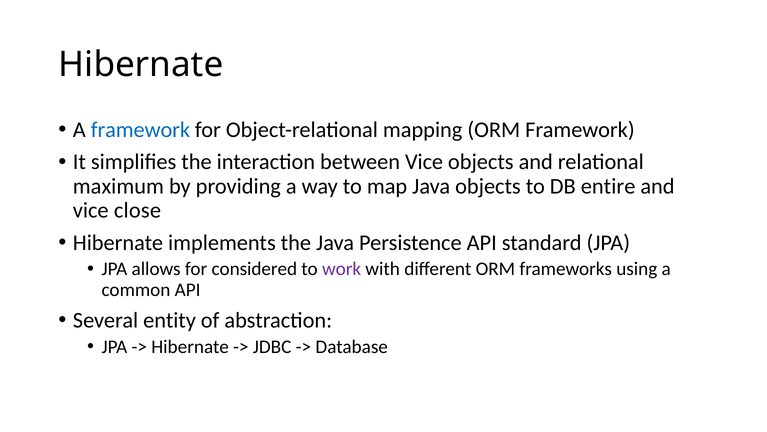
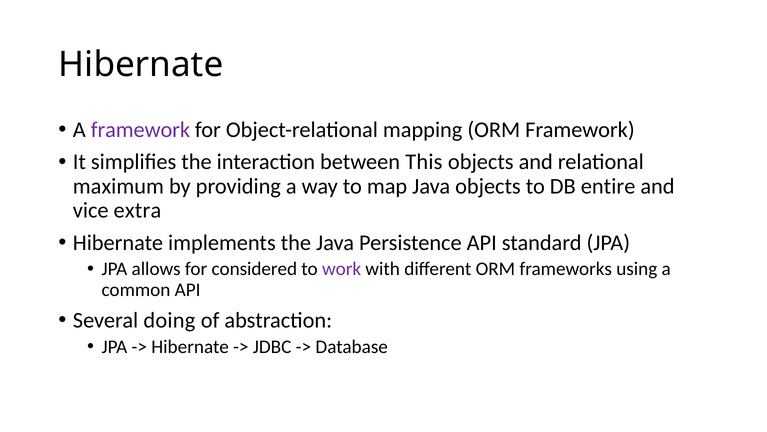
framework colour: blue -> purple (140, 130)
between Vice: Vice -> This (424, 162)
close: close -> extra (137, 210)
entity: entity -> doing (169, 320)
